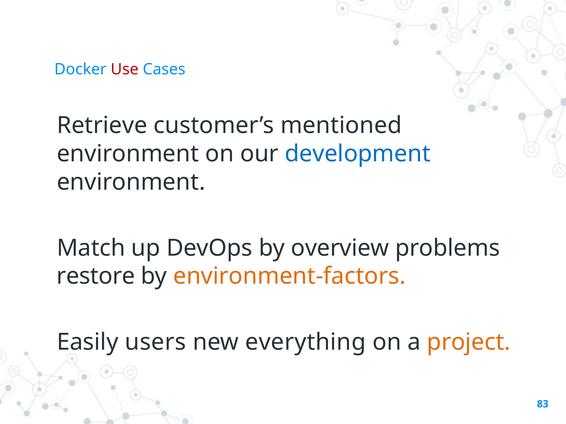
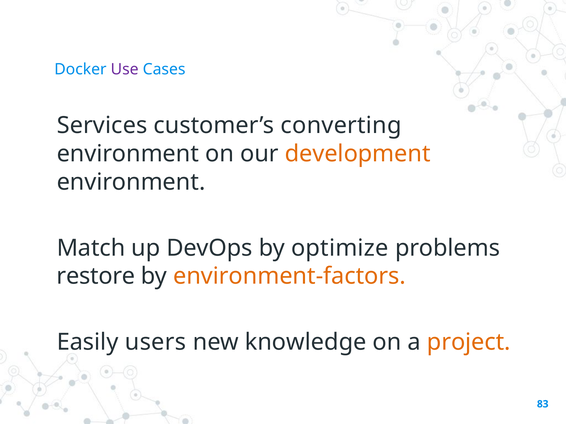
Use colour: red -> purple (125, 69)
Retrieve: Retrieve -> Services (102, 126)
mentioned: mentioned -> converting (341, 126)
development colour: blue -> orange (358, 154)
overview: overview -> optimize (340, 248)
everything: everything -> knowledge (306, 343)
